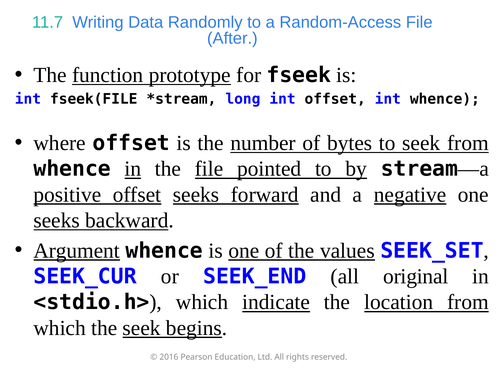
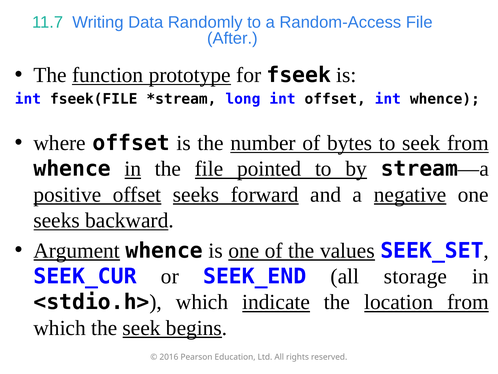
original: original -> storage (416, 276)
